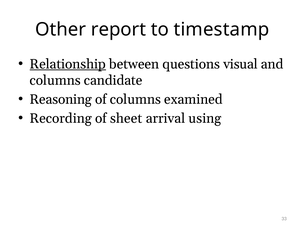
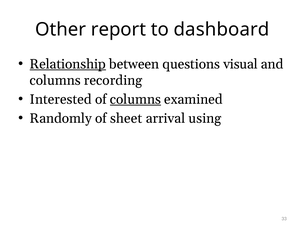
timestamp: timestamp -> dashboard (222, 30)
candidate: candidate -> recording (113, 80)
Reasoning: Reasoning -> Interested (61, 99)
columns underline: none -> present (135, 99)
Recording: Recording -> Randomly (61, 118)
